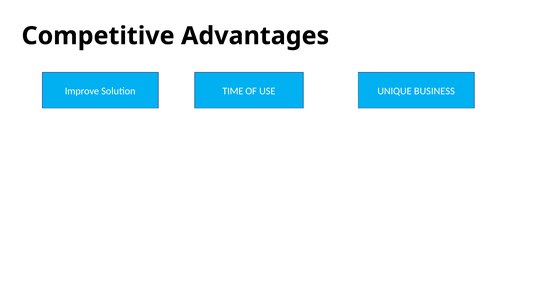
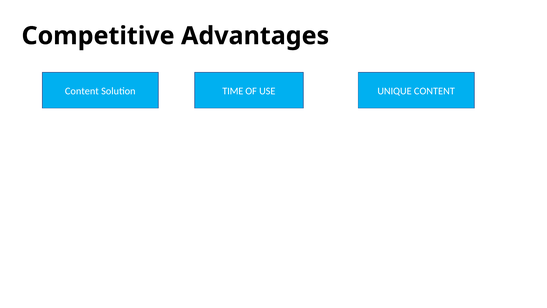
Improve: Improve -> Content (82, 91)
UNIQUE BUSINESS: BUSINESS -> CONTENT (434, 91)
